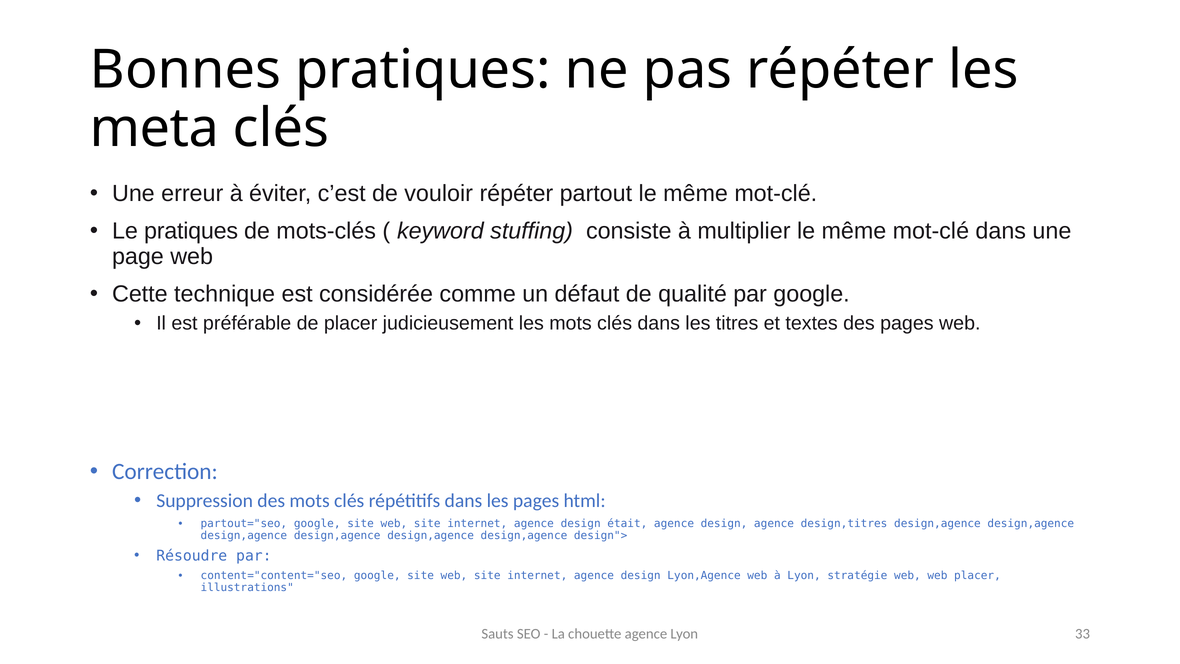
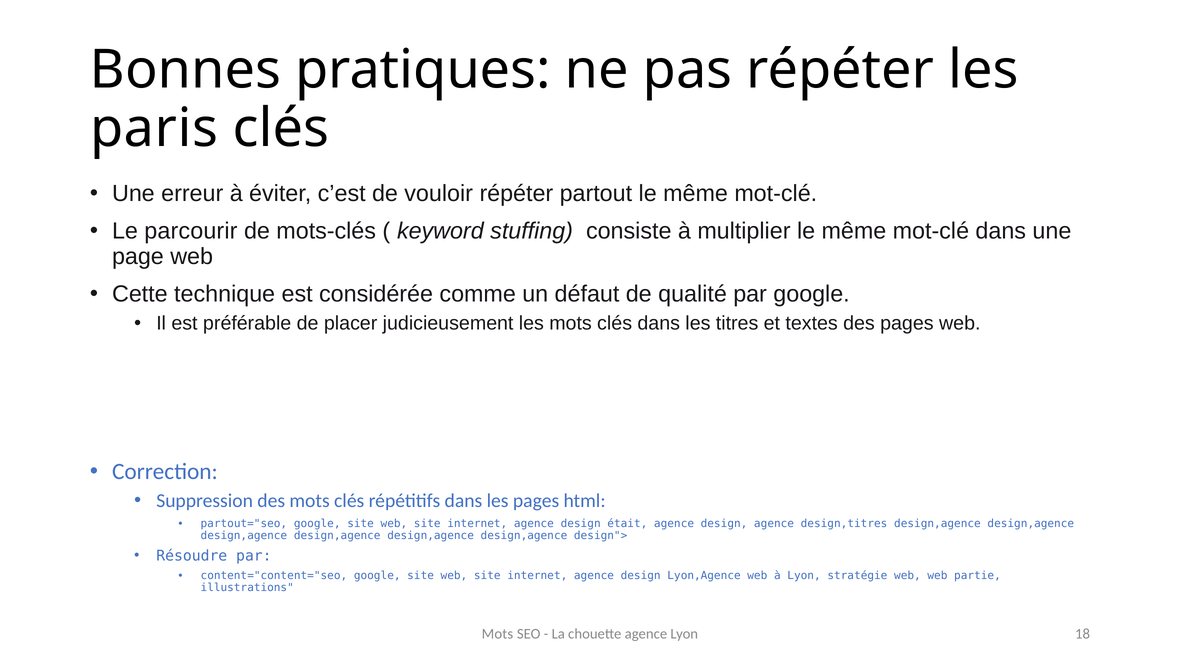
meta: meta -> paris (154, 128)
Le pratiques: pratiques -> parcourir (191, 231)
web placer: placer -> partie (977, 576)
Sauts: Sauts -> Mots (497, 634)
33: 33 -> 18 (1083, 634)
